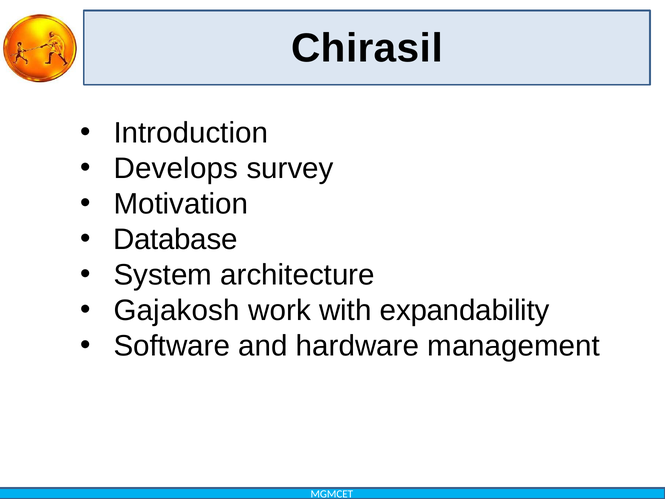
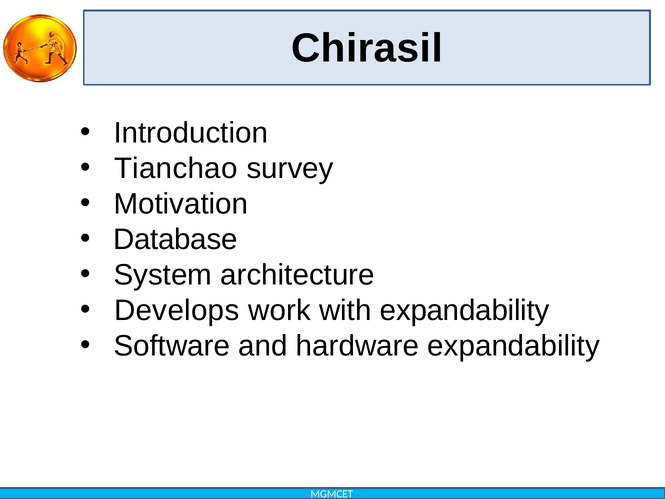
Develops: Develops -> Tianchao (176, 169)
Gajakosh: Gajakosh -> Develops (177, 311)
hardware management: management -> expandability (514, 346)
